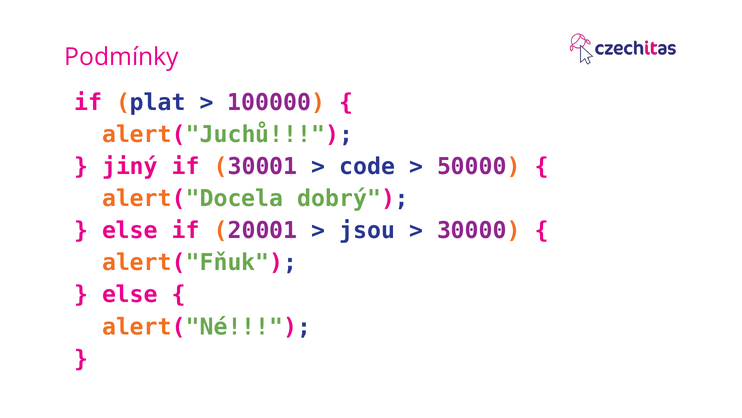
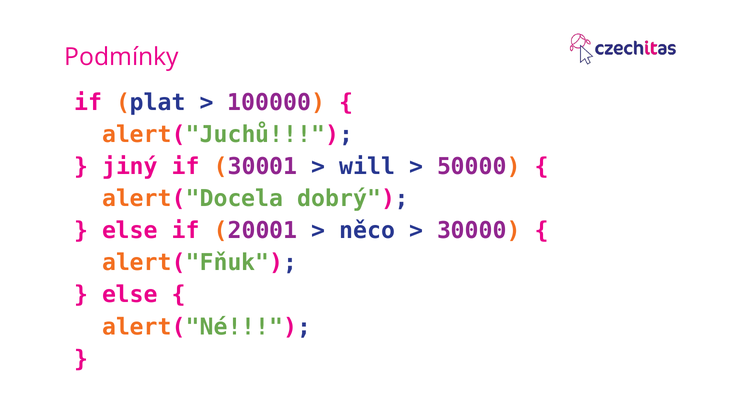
code: code -> will (367, 166)
jsou: jsou -> něco (367, 230)
